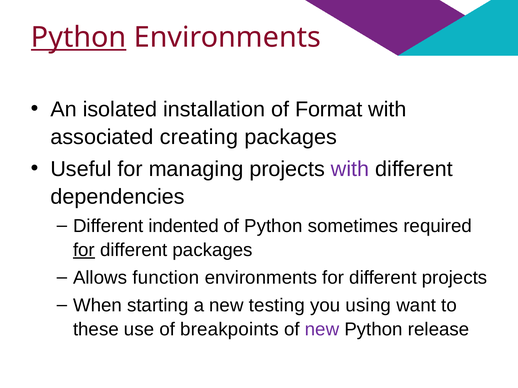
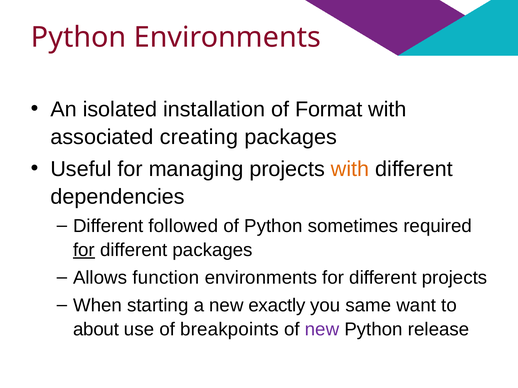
Python underline: present -> none (79, 37)
with colour: purple -> orange (350, 169)
indented: indented -> followed (183, 226)
testing: testing -> exactly (277, 306)
using: using -> same (368, 306)
these: these -> about (96, 330)
